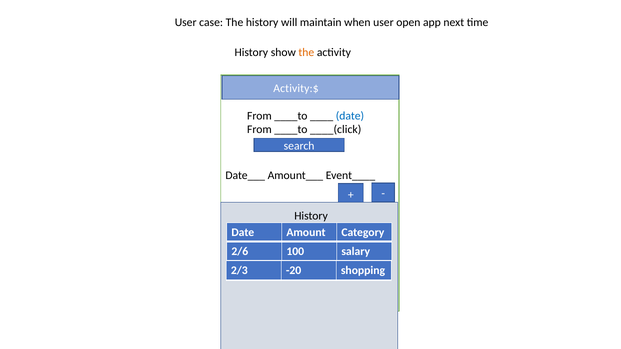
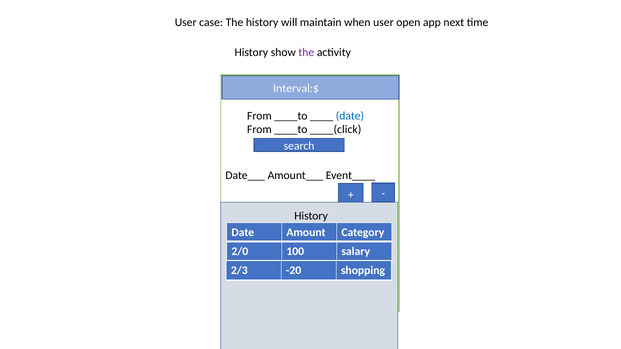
the colour: orange -> purple (306, 52)
Activity:$: Activity:$ -> Interval:$ (296, 88)
2/6: 2/6 -> 2/0 (240, 252)
